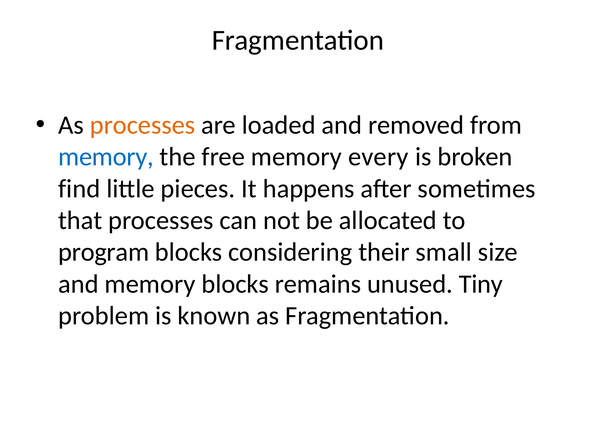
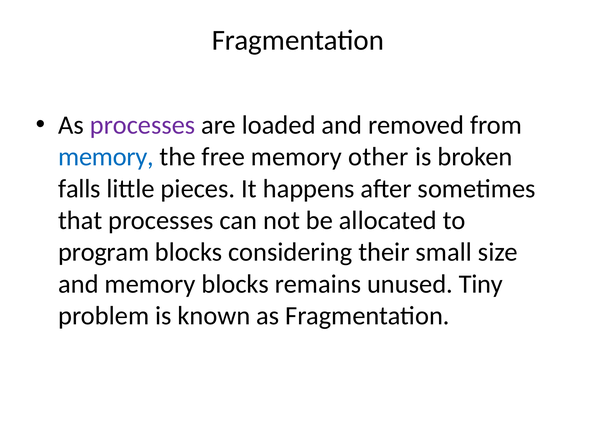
processes colour: orange -> purple (142, 125)
every: every -> other (378, 157)
find: find -> falls (79, 189)
